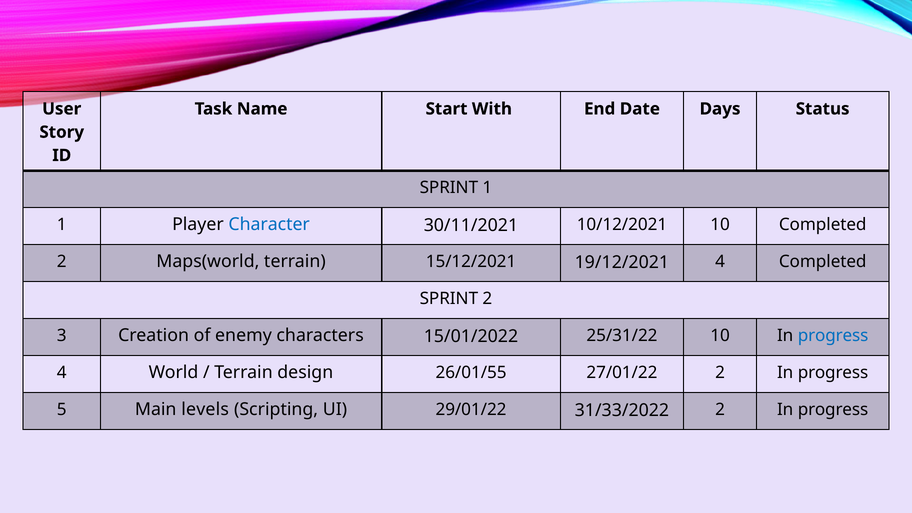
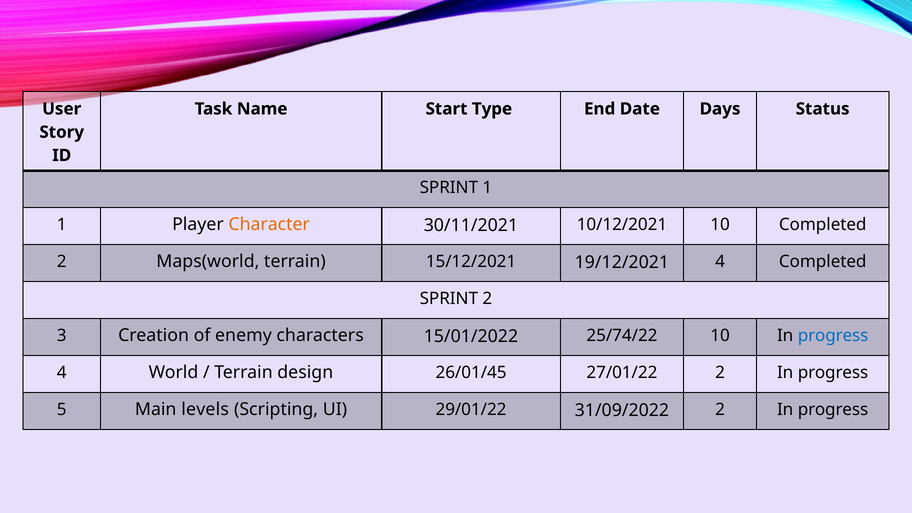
With: With -> Type (492, 109)
Character colour: blue -> orange (269, 224)
25/31/22: 25/31/22 -> 25/74/22 (622, 336)
26/01/55: 26/01/55 -> 26/01/45 (471, 373)
31/33/2022: 31/33/2022 -> 31/09/2022 (622, 410)
